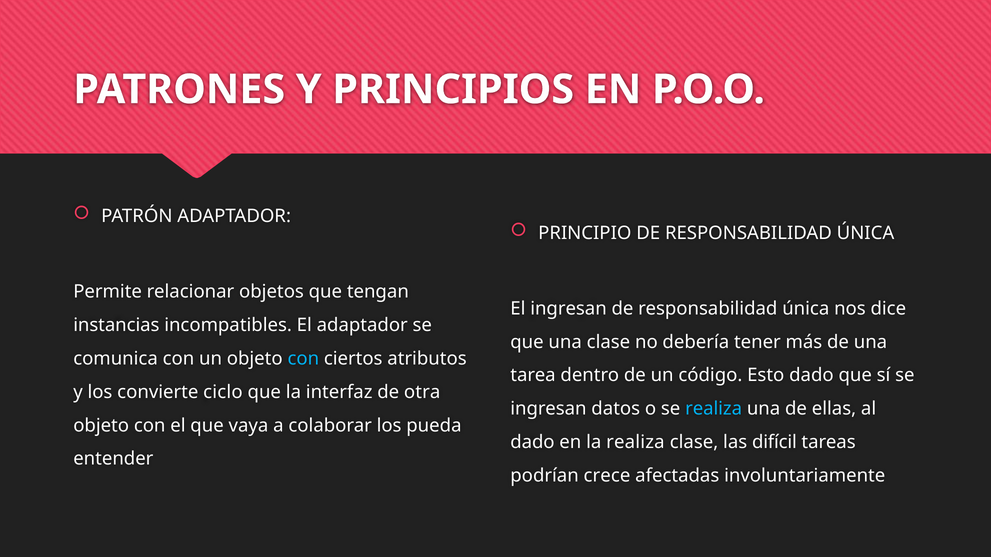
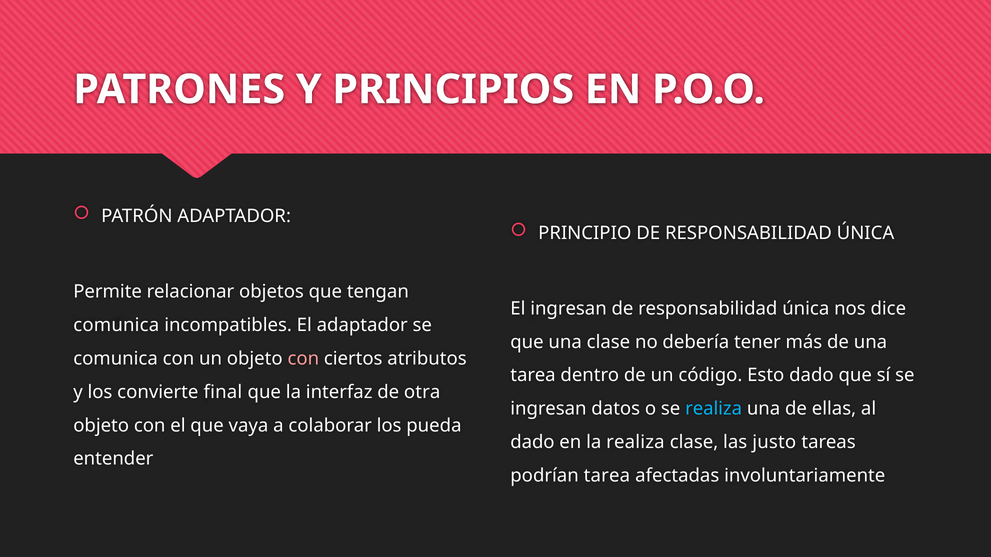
instancias: instancias -> comunica (116, 325)
con colour: light blue -> pink (303, 359)
ciclo: ciclo -> final (223, 392)
difícil: difícil -> justo (774, 443)
podrían crece: crece -> tarea (607, 476)
